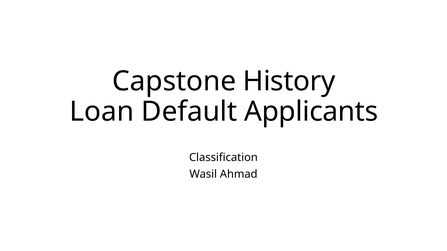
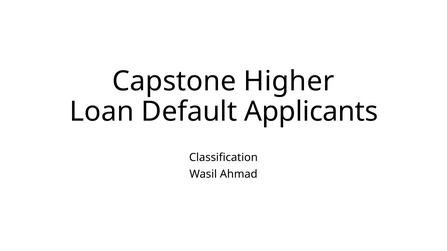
History: History -> Higher (289, 82)
